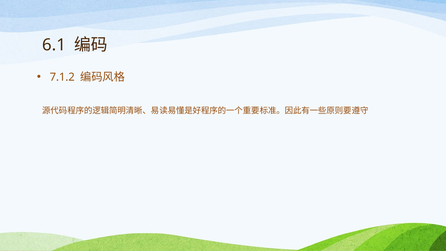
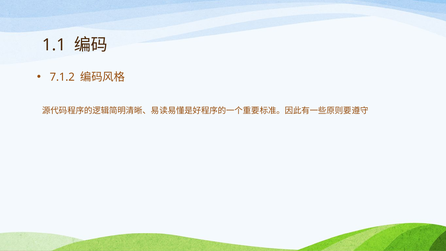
6.1: 6.1 -> 1.1 (54, 45)
